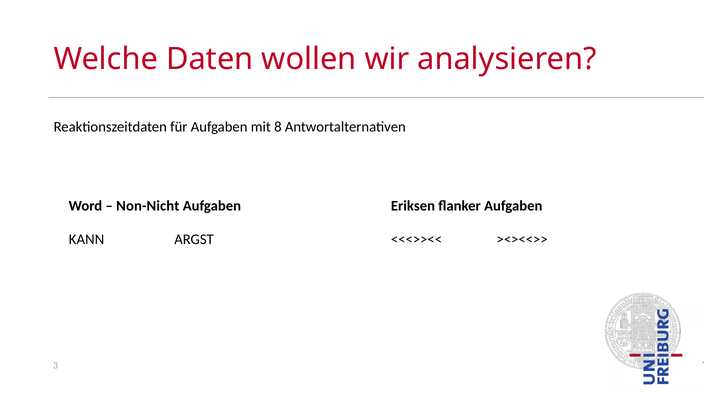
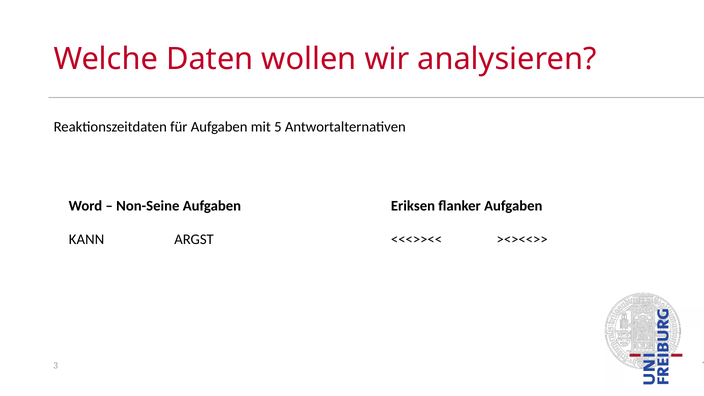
8: 8 -> 5 (278, 127)
Non-Nicht: Non-Nicht -> Non-Seine (148, 206)
